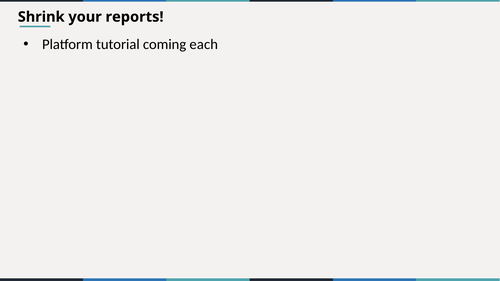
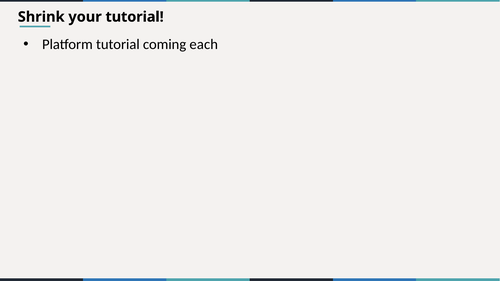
your reports: reports -> tutorial (135, 17)
